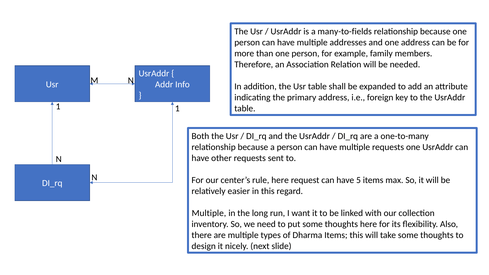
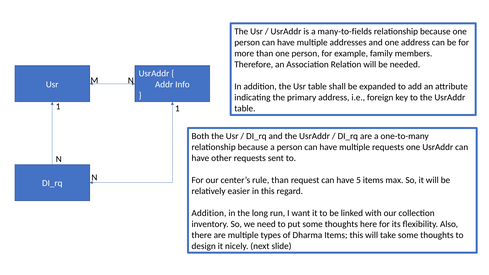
rule here: here -> than (280, 180)
Multiple: Multiple -> Addition (209, 213)
